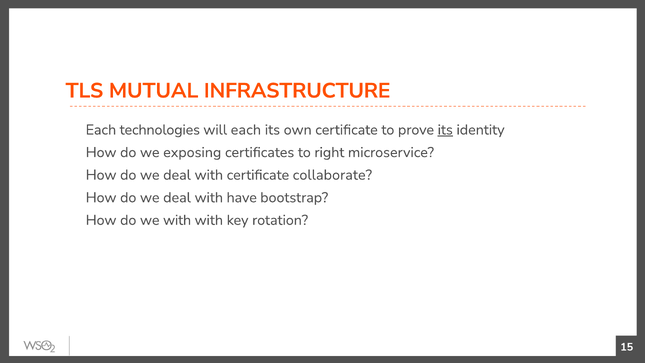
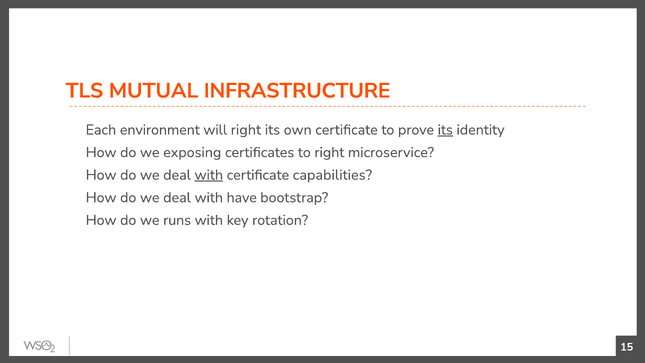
technologies: technologies -> environment (160, 130)
will each: each -> right (246, 130)
with underline: none -> present (209, 175)
collaborate: collaborate -> capabilities (332, 175)
we with: with -> runs (177, 220)
